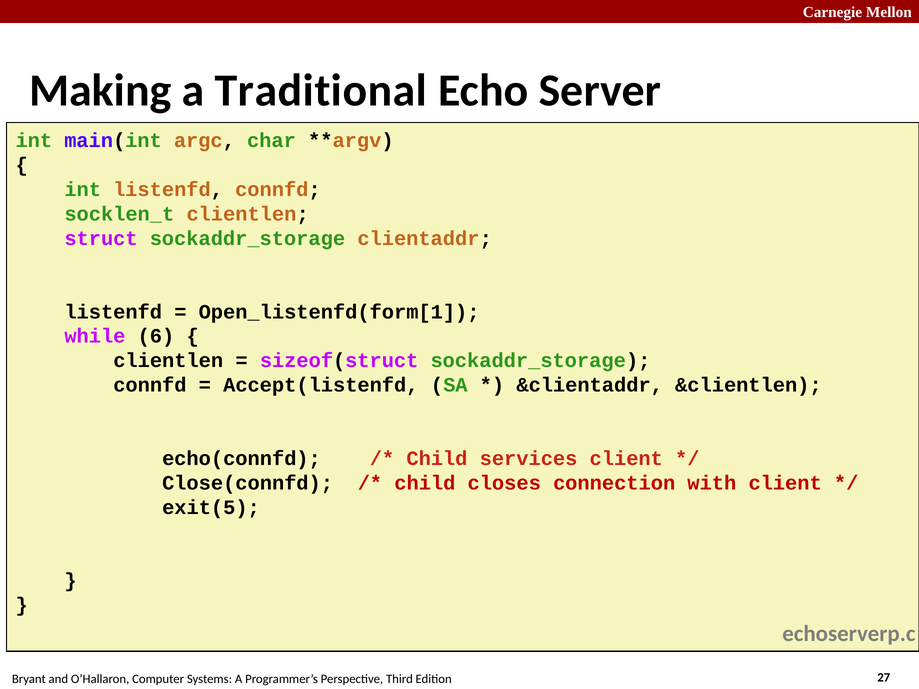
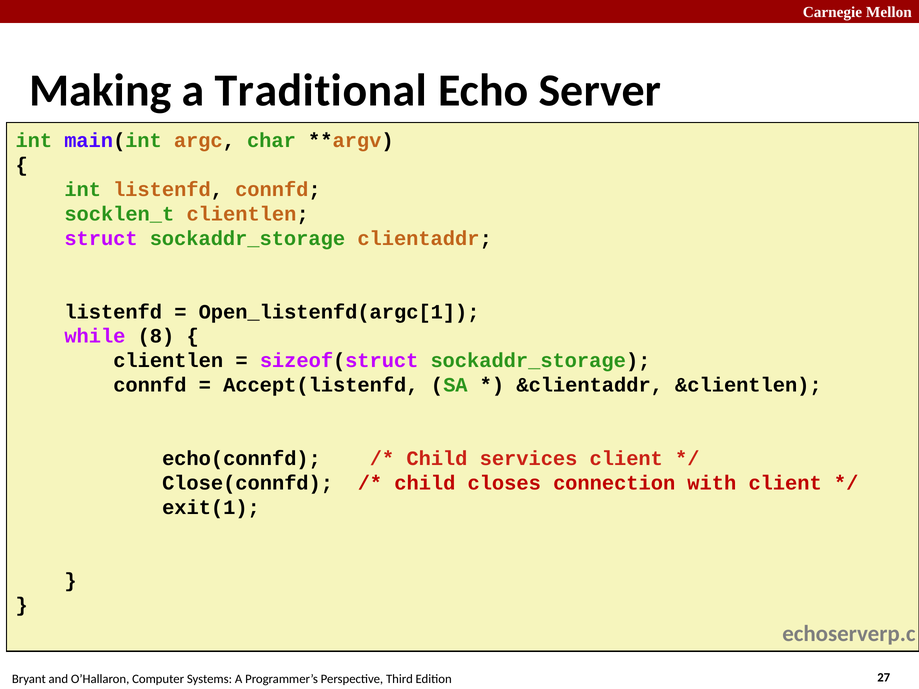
Open_listenfd(form[1: Open_listenfd(form[1 -> Open_listenfd(argc[1 (339, 312)
6: 6 -> 8 (156, 336)
exit(5: exit(5 -> exit(1 (211, 508)
